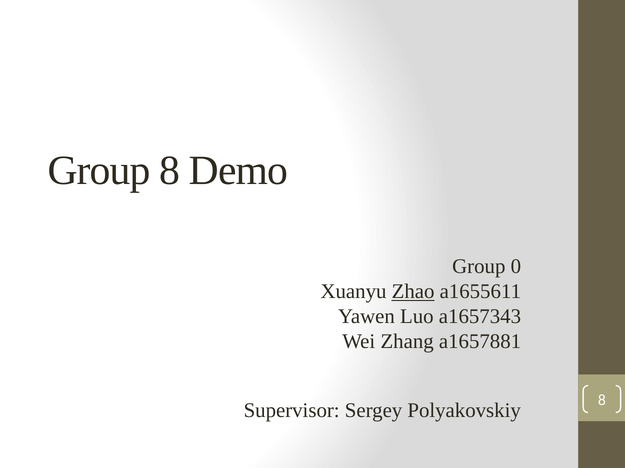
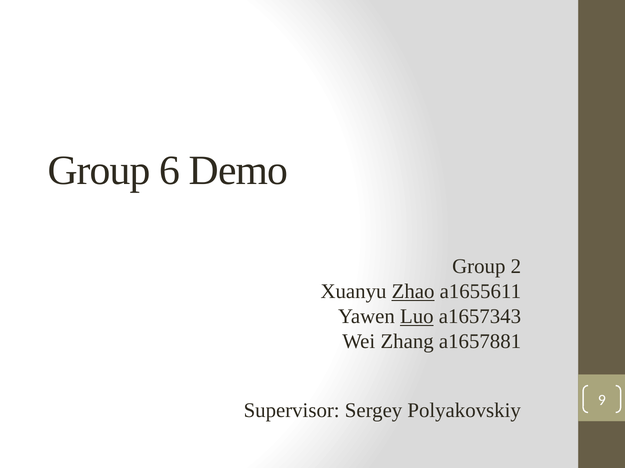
Group 8: 8 -> 6 (170, 171)
0: 0 -> 2 (516, 267)
Luo underline: none -> present (417, 317)
Polyakovskiy 8: 8 -> 9 (602, 401)
